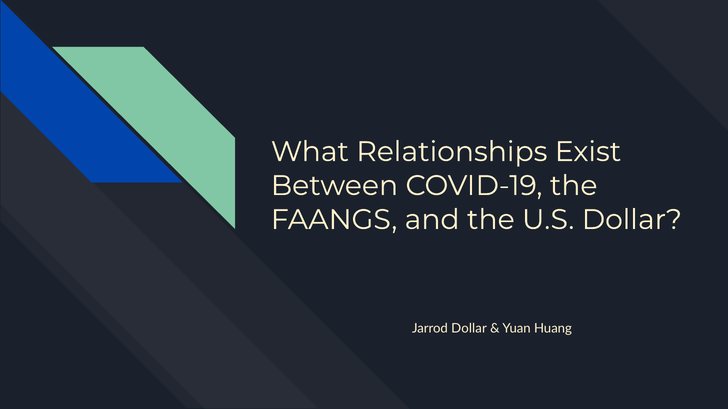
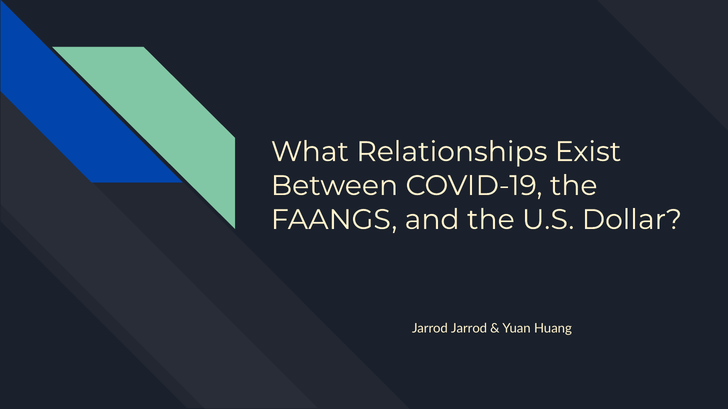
Jarrod Dollar: Dollar -> Jarrod (469, 329)
